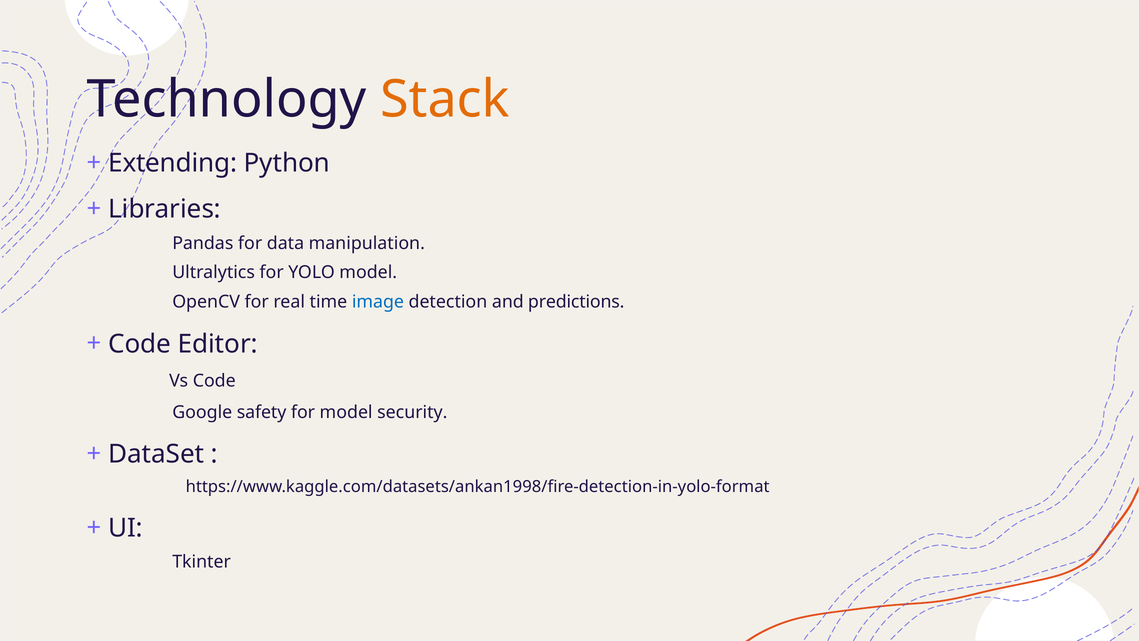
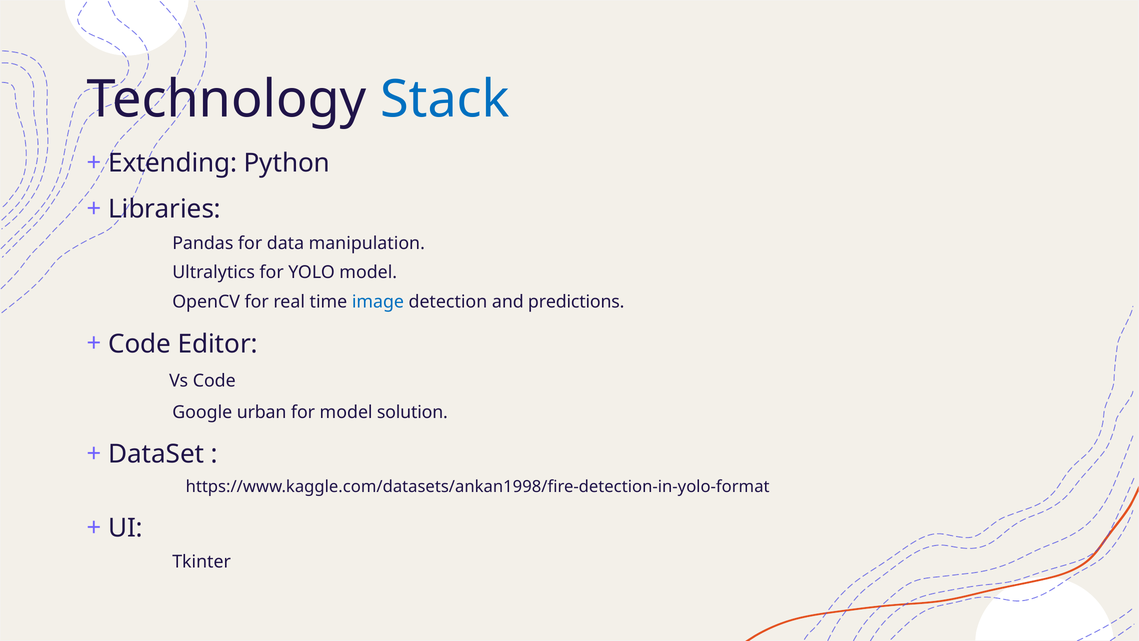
Stack colour: orange -> blue (445, 100)
safety: safety -> urban (262, 412)
security: security -> solution (412, 412)
